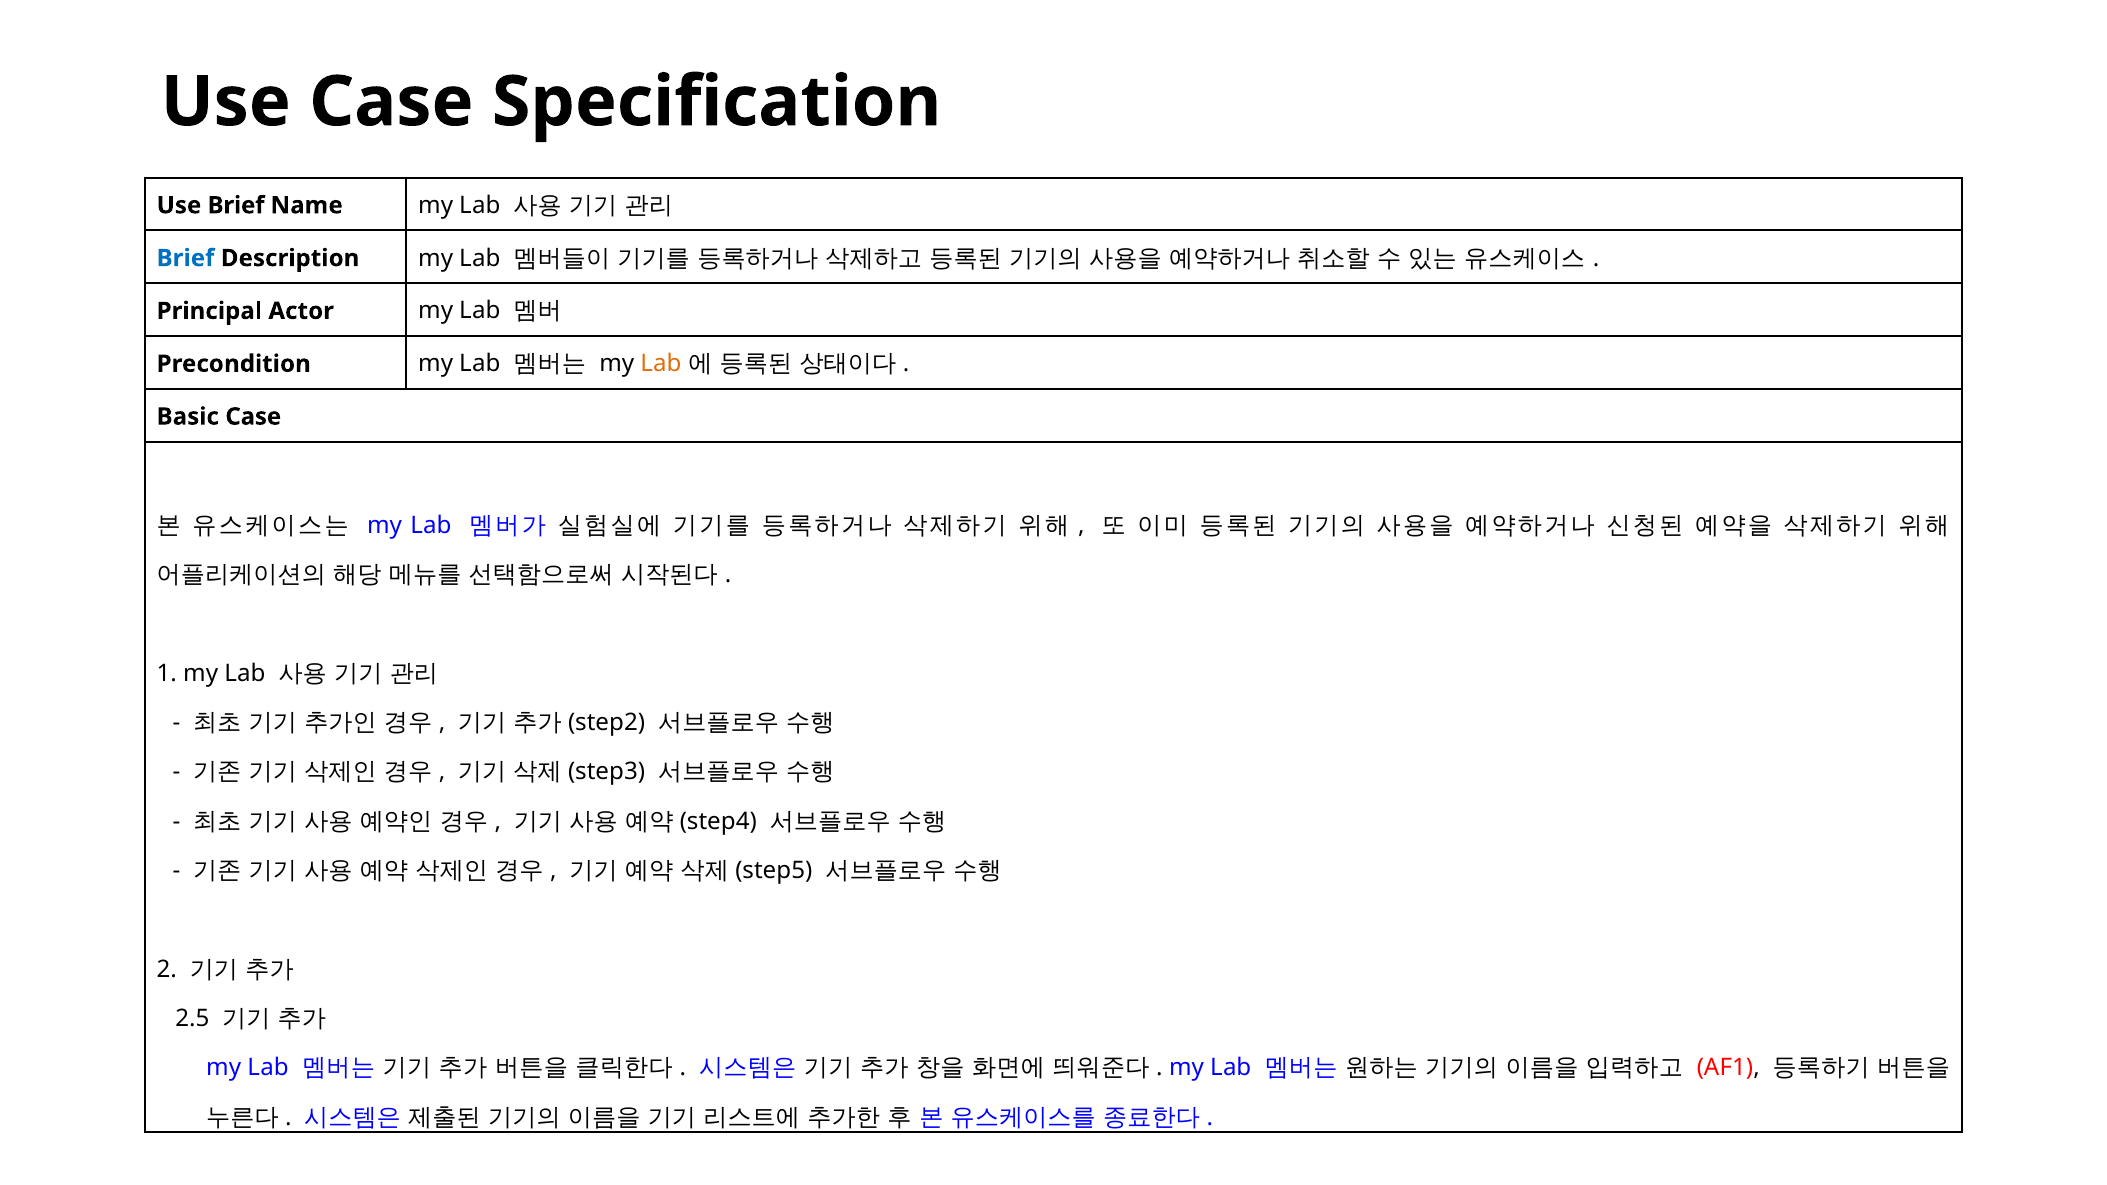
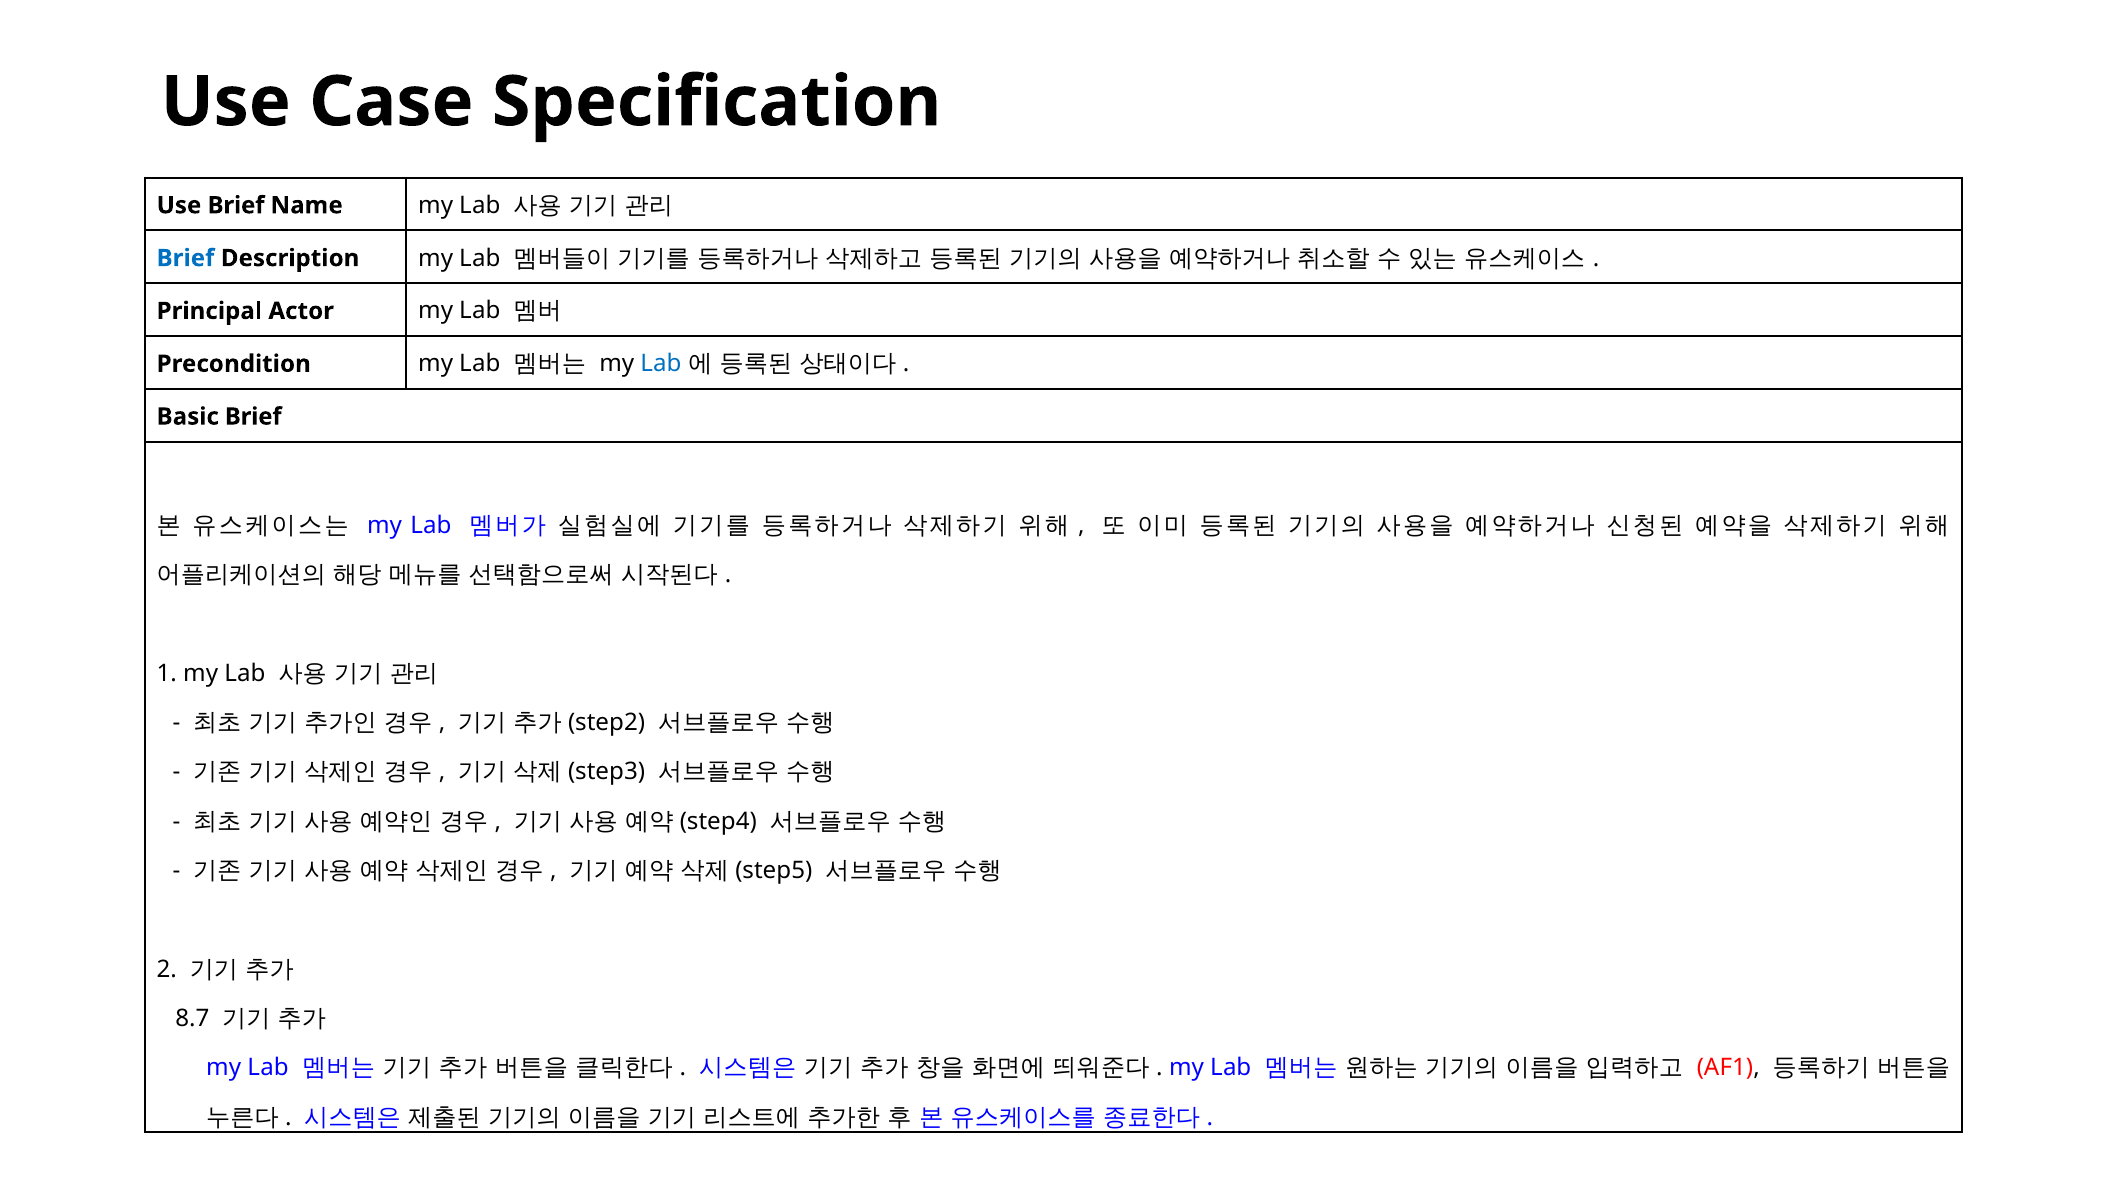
Lab colour: orange -> blue (661, 364)
Basic Case: Case -> Brief (253, 417)
2.5: 2.5 -> 8.7 (192, 1019)
